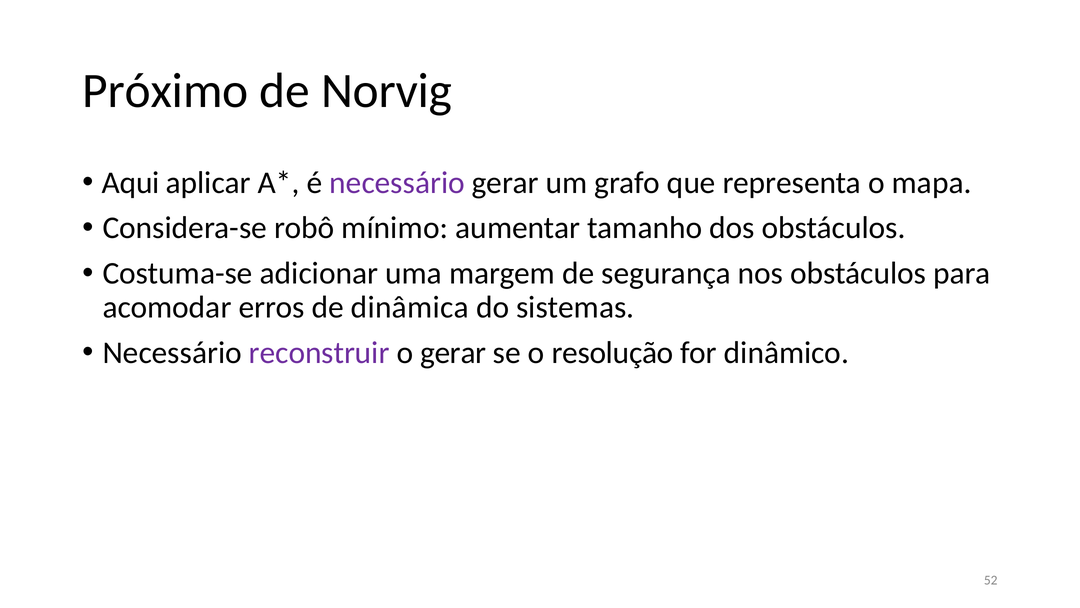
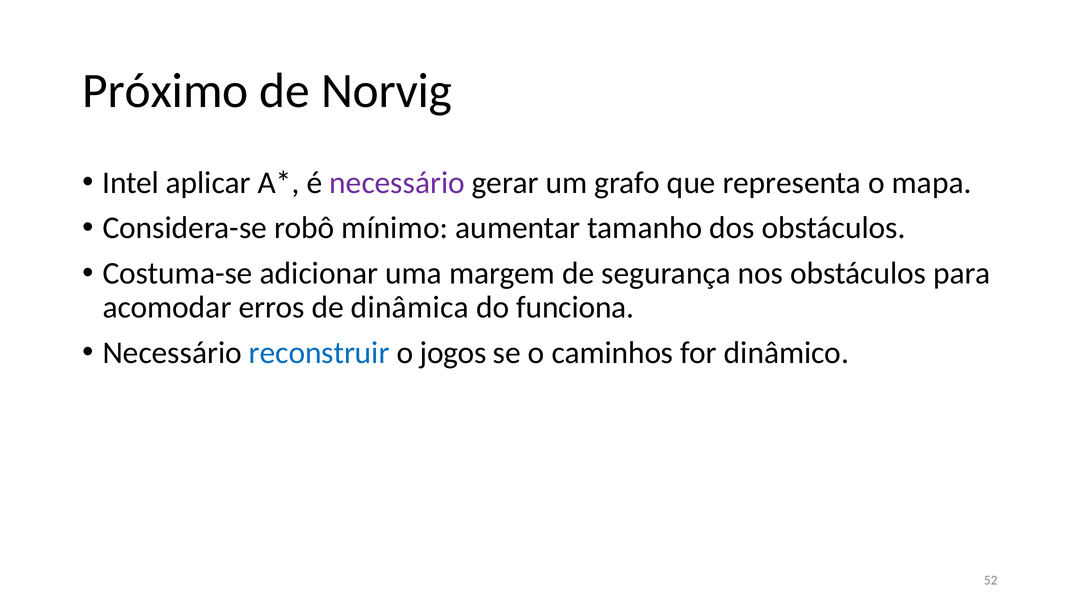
Aqui: Aqui -> Intel (131, 183)
sistemas: sistemas -> funciona (575, 307)
reconstruir colour: purple -> blue (319, 352)
o gerar: gerar -> jogos (453, 352)
resolução: resolução -> caminhos (612, 352)
